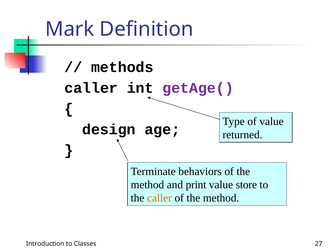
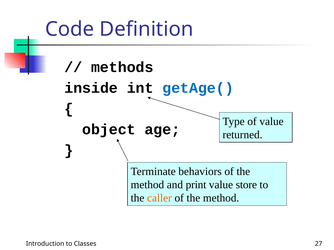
Mark: Mark -> Code (70, 29)
caller: caller -> inside (91, 88)
getAge( colour: purple -> blue (198, 88)
design: design -> object (109, 130)
